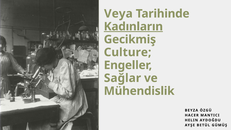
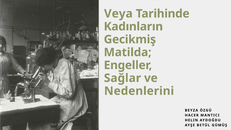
Kadınların underline: present -> none (133, 27)
Culture: Culture -> Matilda (128, 52)
Mühendislik: Mühendislik -> Nedenlerini (139, 91)
